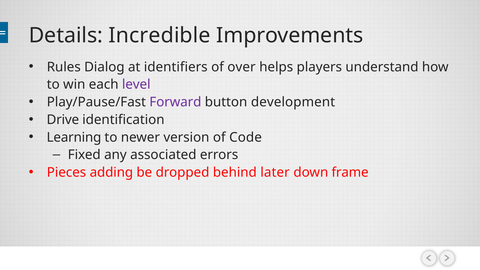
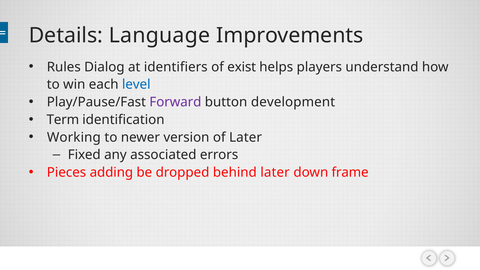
Incredible: Incredible -> Language (160, 36)
over: over -> exist (242, 67)
level colour: purple -> blue (136, 85)
Drive: Drive -> Term (63, 120)
Learning: Learning -> Working (74, 137)
of Code: Code -> Later (246, 137)
